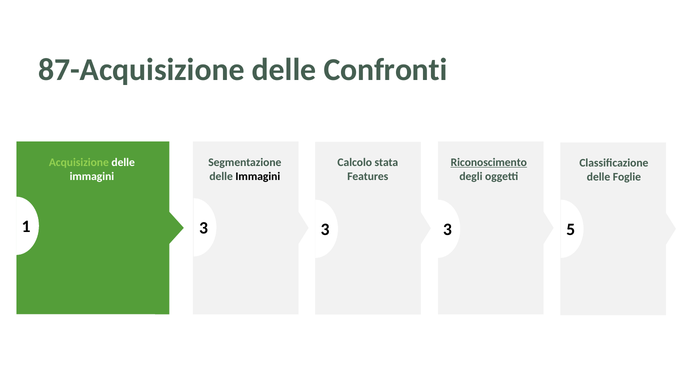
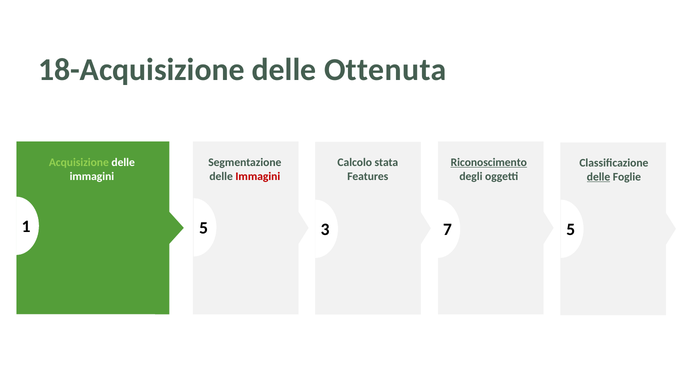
87-Acquisizione: 87-Acquisizione -> 18-Acquisizione (141, 70)
Confronti: Confronti -> Ottenuta (385, 70)
Immagini colour: black -> red (258, 176)
delle underline: none -> present (599, 177)
3: 3 -> 5 (204, 228)
3: 3 -> 7 (447, 230)
